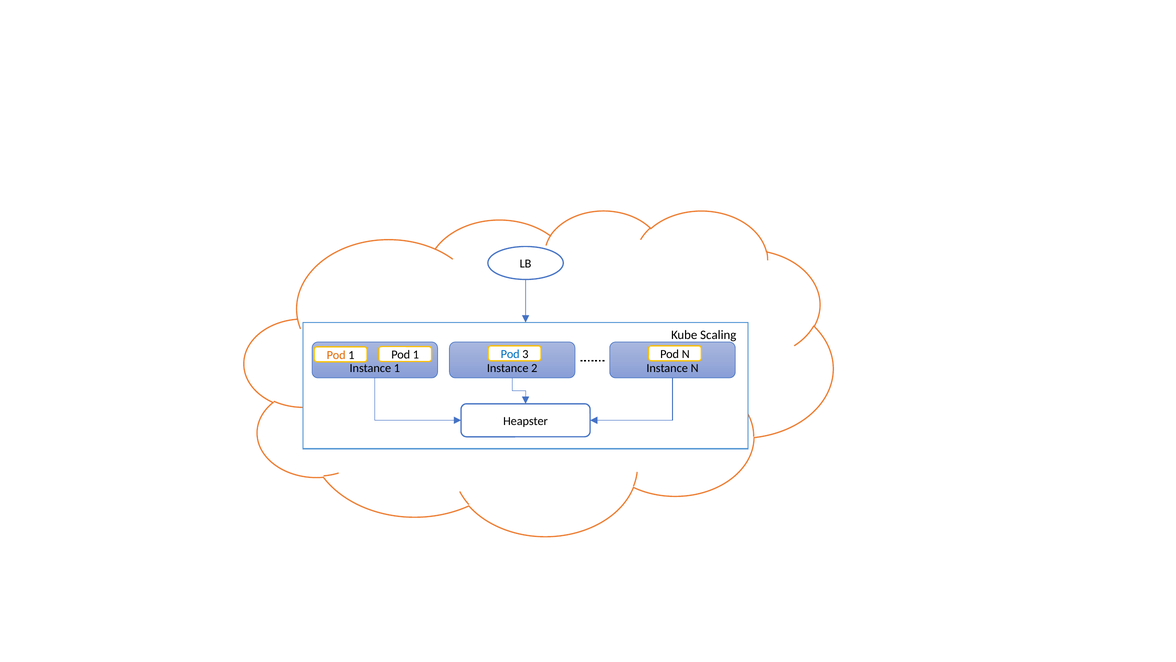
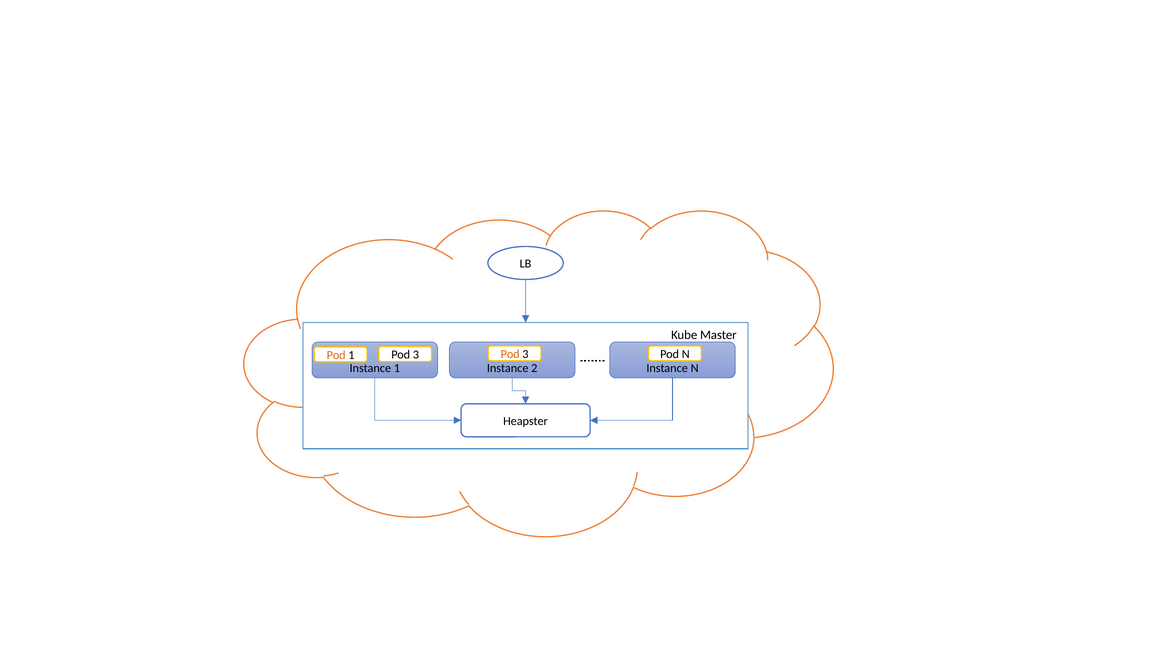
Scaling: Scaling -> Master (718, 335)
Pod colour: blue -> orange (510, 354)
1: 1 -> 3 (416, 355)
